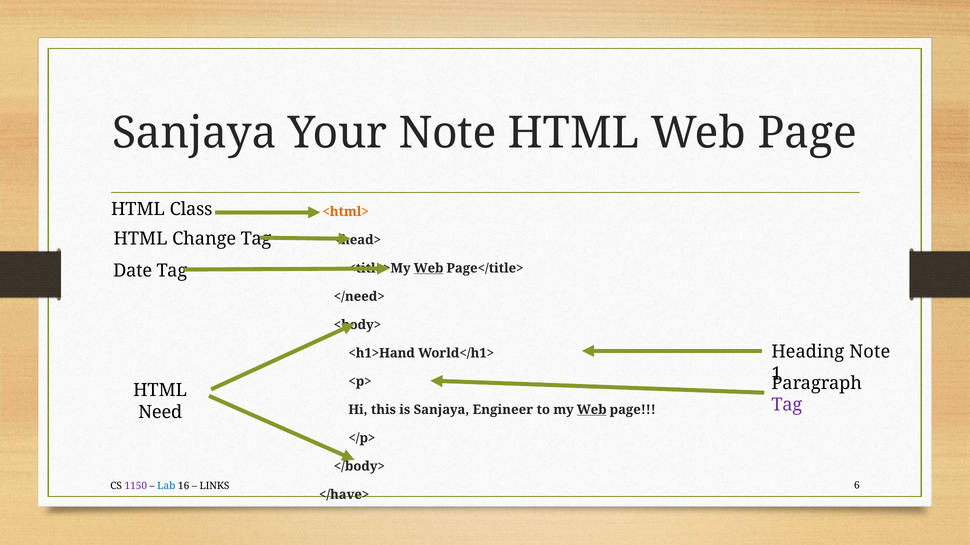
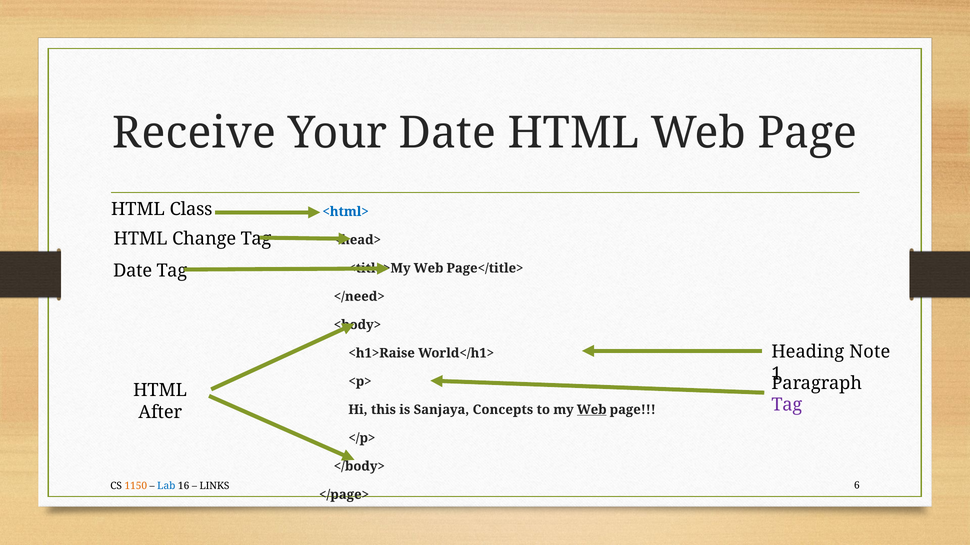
Sanjaya: Sanjaya -> Receive (194, 133)
Your Note: Note -> Date (447, 133)
<html> colour: orange -> blue (346, 212)
Web underline: present -> none (429, 268)
<h1>Hand: <h1>Hand -> <h1>Raise (382, 353)
Engineer: Engineer -> Concepts (503, 410)
Need: Need -> After (160, 413)
1150 colour: purple -> orange (136, 487)
</have>: </have> -> </page> (344, 495)
